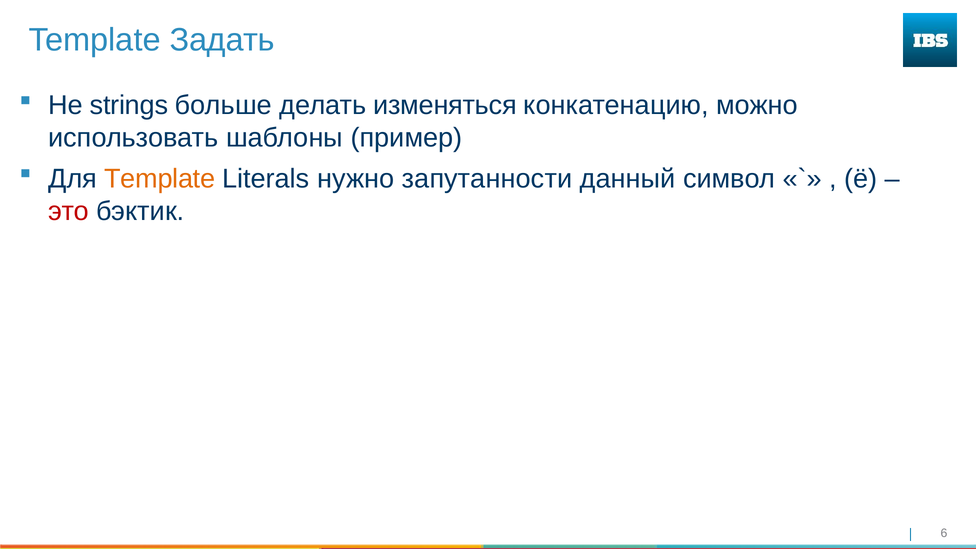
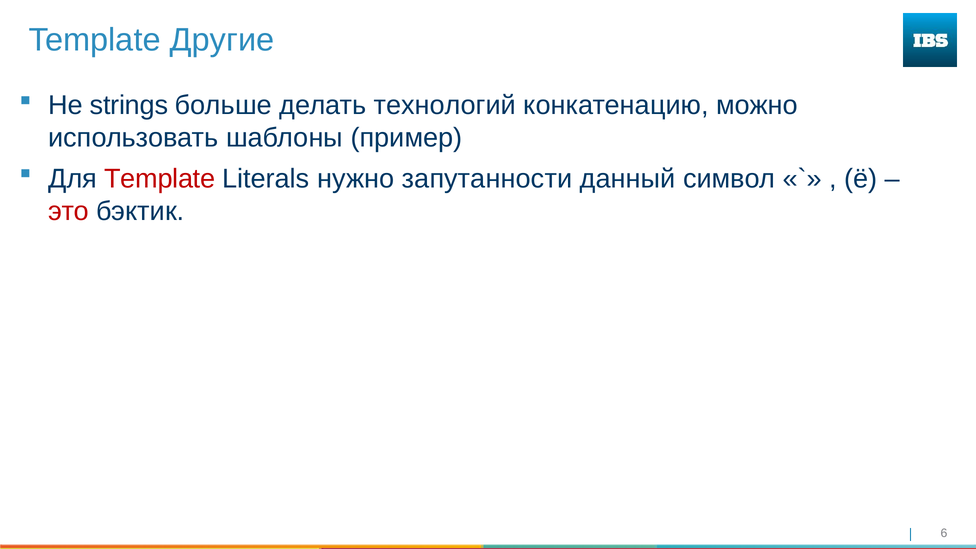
Задать: Задать -> Другие (222, 40)
изменяться: изменяться -> технологий (445, 105)
Template colour: orange -> red (160, 179)
